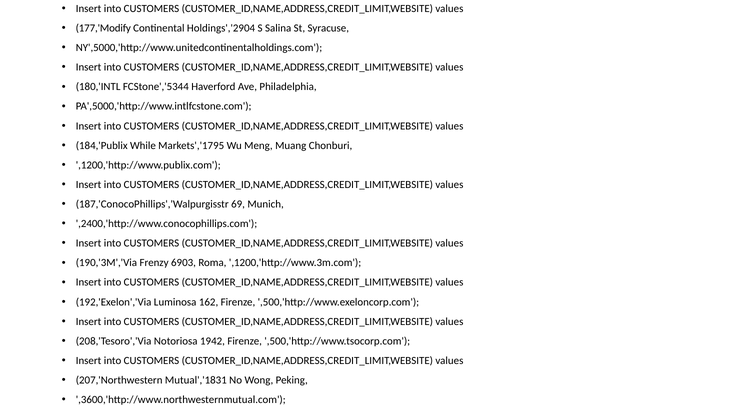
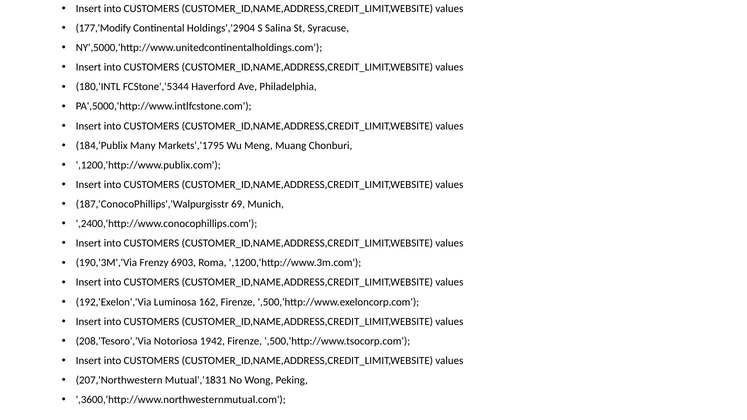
While: While -> Many (143, 146)
